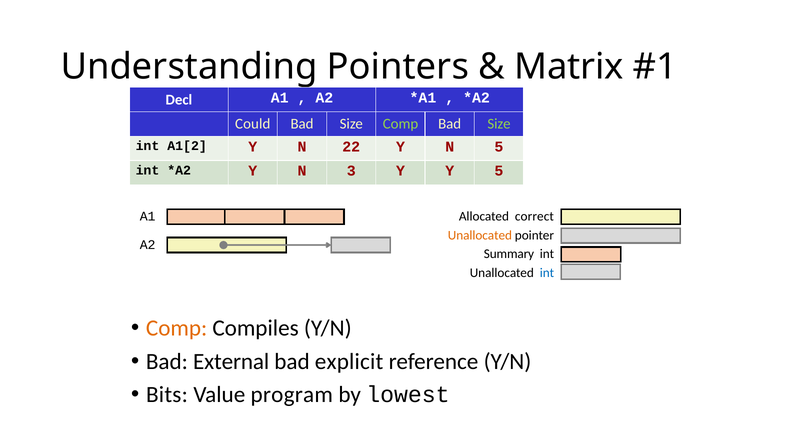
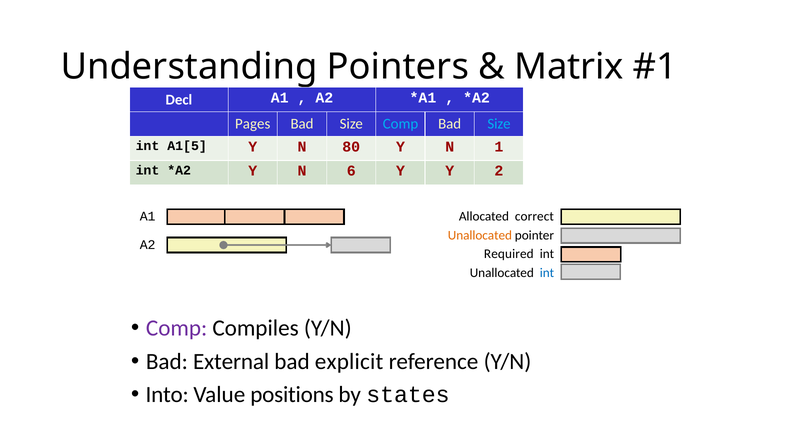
Could: Could -> Pages (253, 124)
Comp colour: light green -> light blue (400, 124)
Size colour: light green -> light blue (499, 124)
A1[2: A1[2 -> A1[5 (187, 146)
22: 22 -> 80 (351, 147)
N 5: 5 -> 1 (499, 147)
3: 3 -> 6 (351, 171)
Y 5: 5 -> 2 (499, 171)
Summary: Summary -> Required (509, 254)
Comp colour: orange -> purple (177, 328)
Bits: Bits -> Into (167, 394)
program: program -> positions (292, 394)
lowest: lowest -> states (408, 394)
